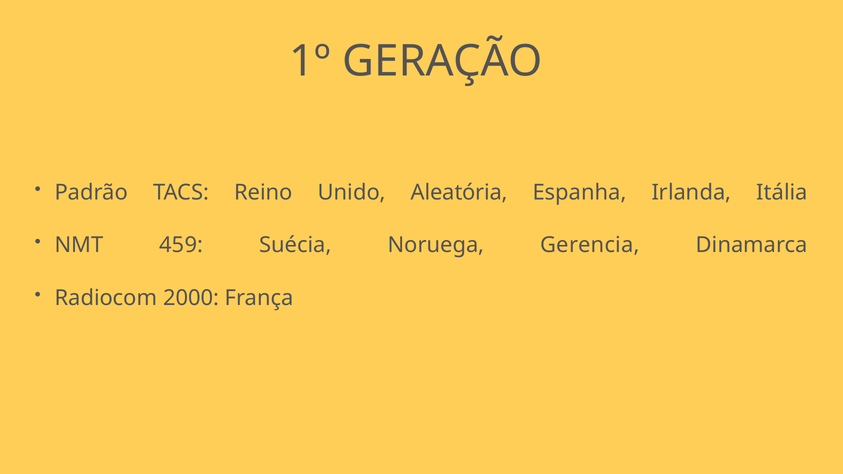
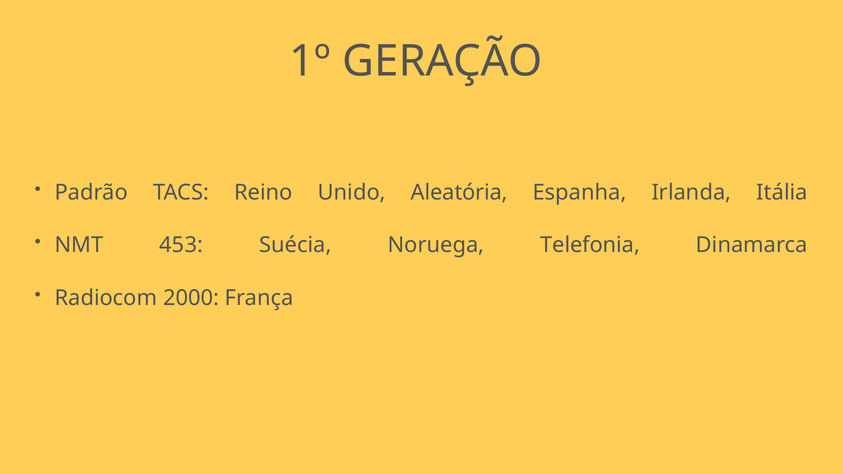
459: 459 -> 453 (181, 245)
Gerencia: Gerencia -> Telefonia (590, 245)
